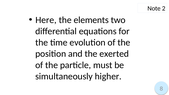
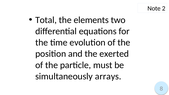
Here: Here -> Total (46, 20)
higher: higher -> arrays (108, 76)
